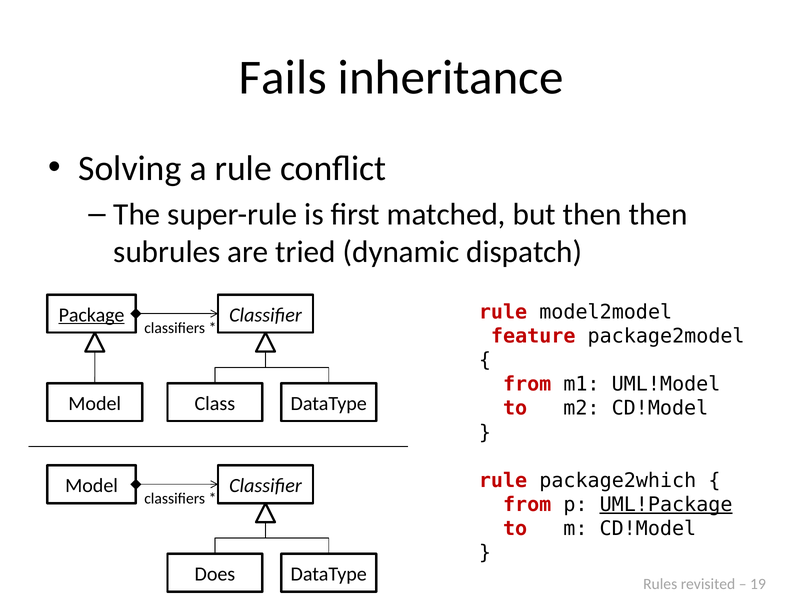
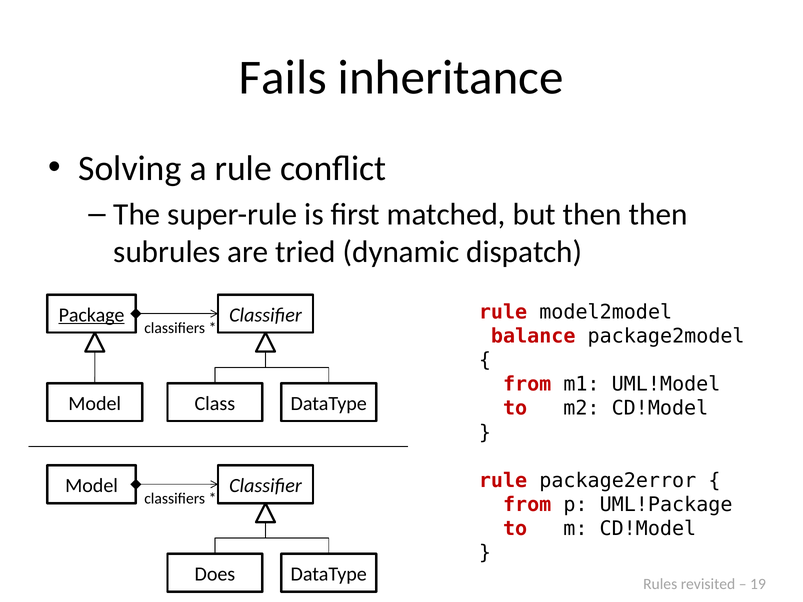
feature: feature -> balance (533, 336)
package2which: package2which -> package2error (618, 481)
UML!Package underline: present -> none (666, 505)
